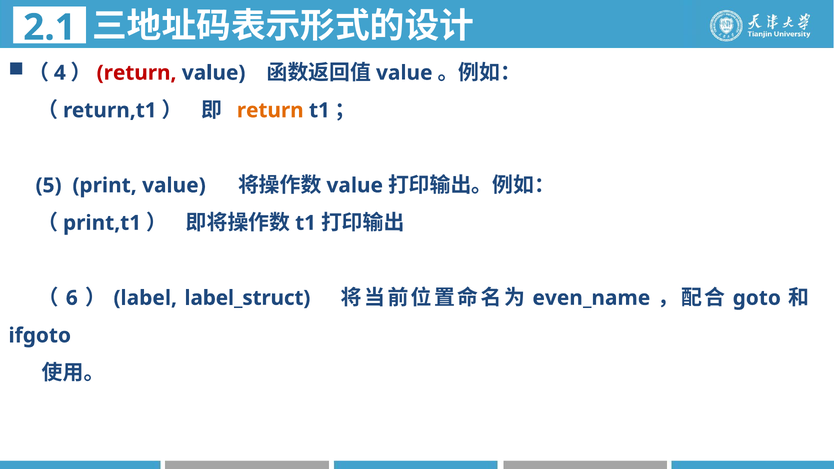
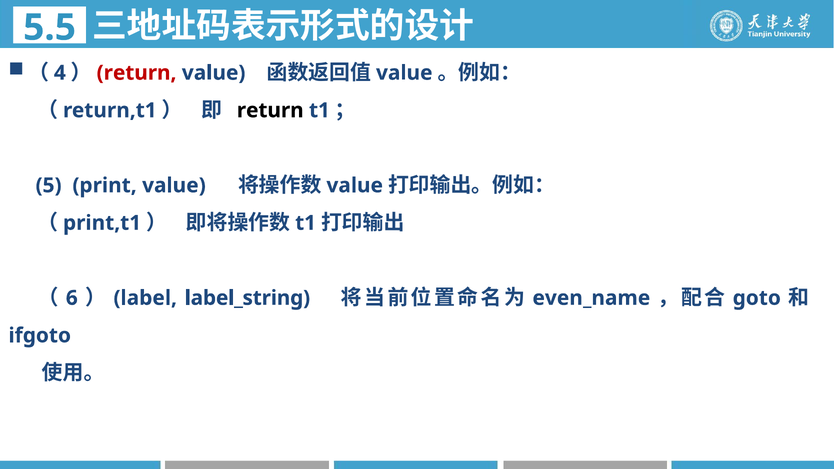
2.1: 2.1 -> 5.5 (50, 28)
return colour: orange -> black (270, 110)
label_struct: label_struct -> label_string (247, 298)
